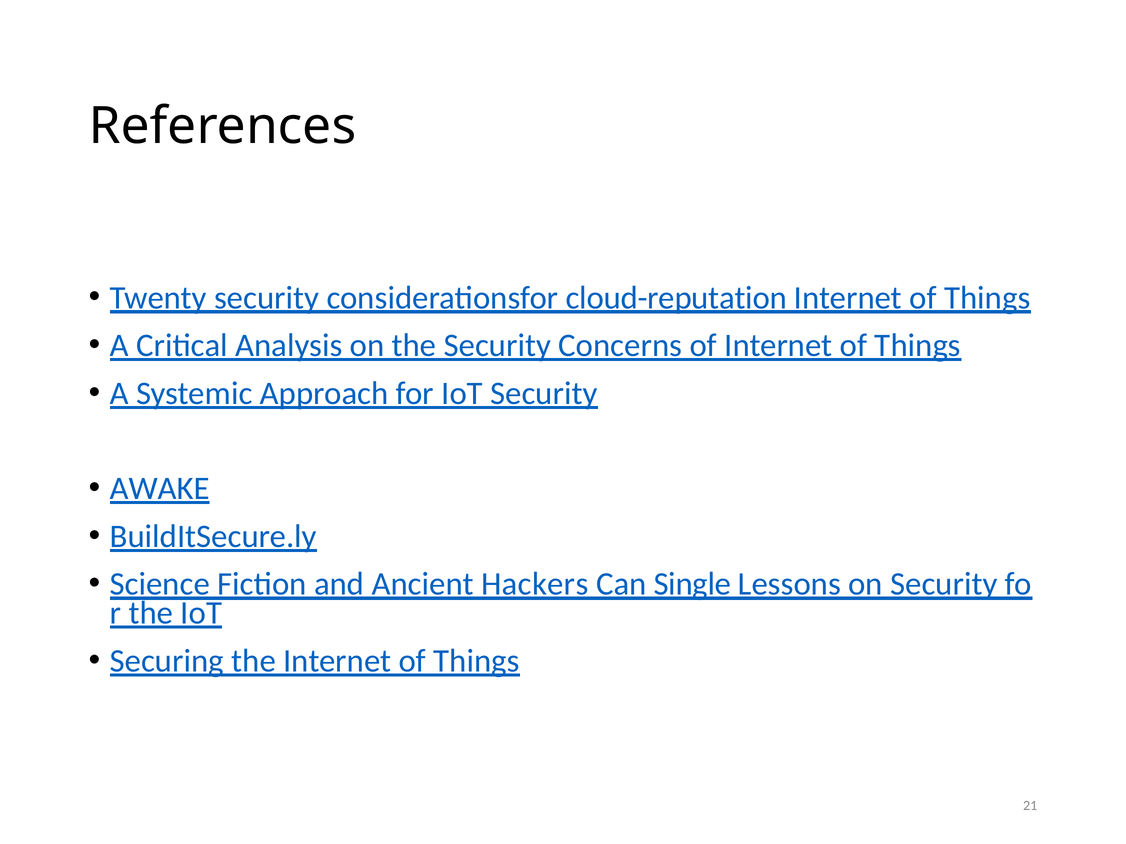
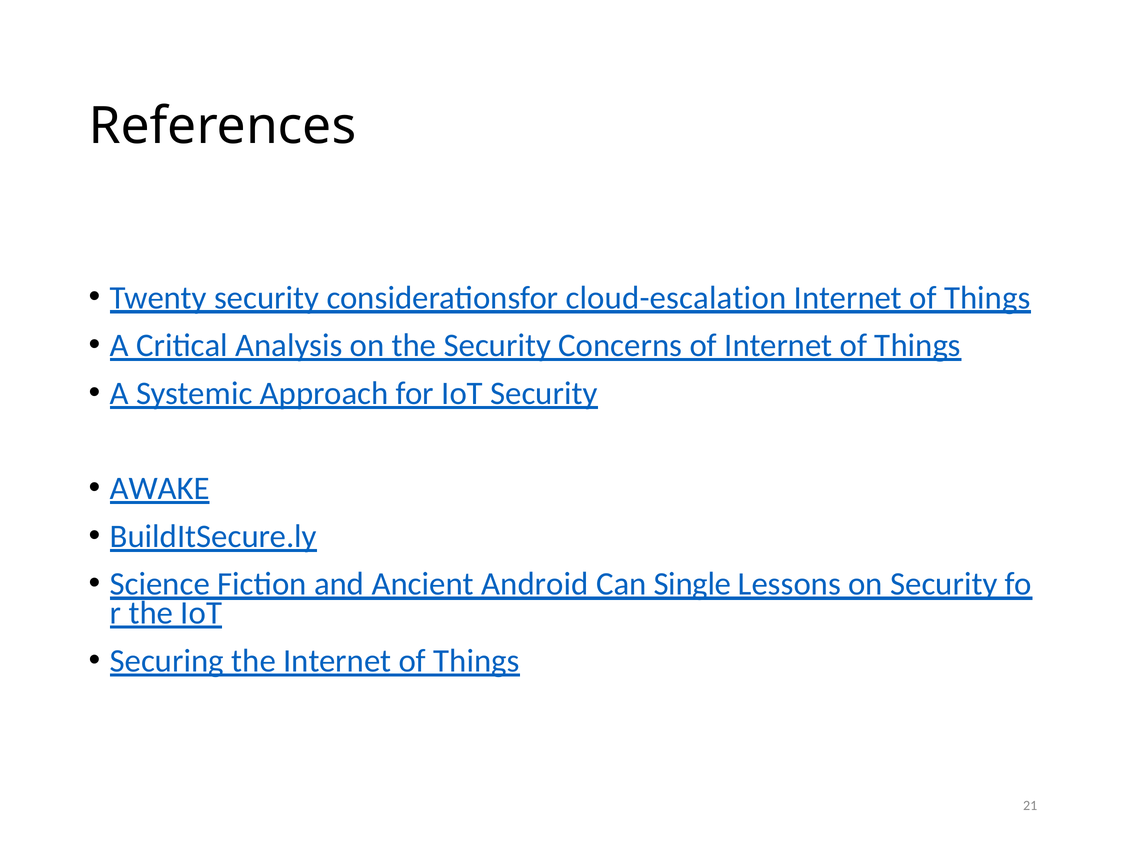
cloud-reputation: cloud-reputation -> cloud-escalation (676, 298)
Hackers: Hackers -> Android (535, 584)
